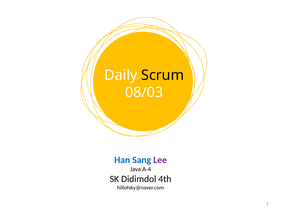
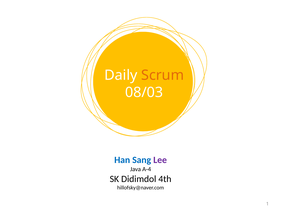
Scrum colour: black -> orange (163, 75)
